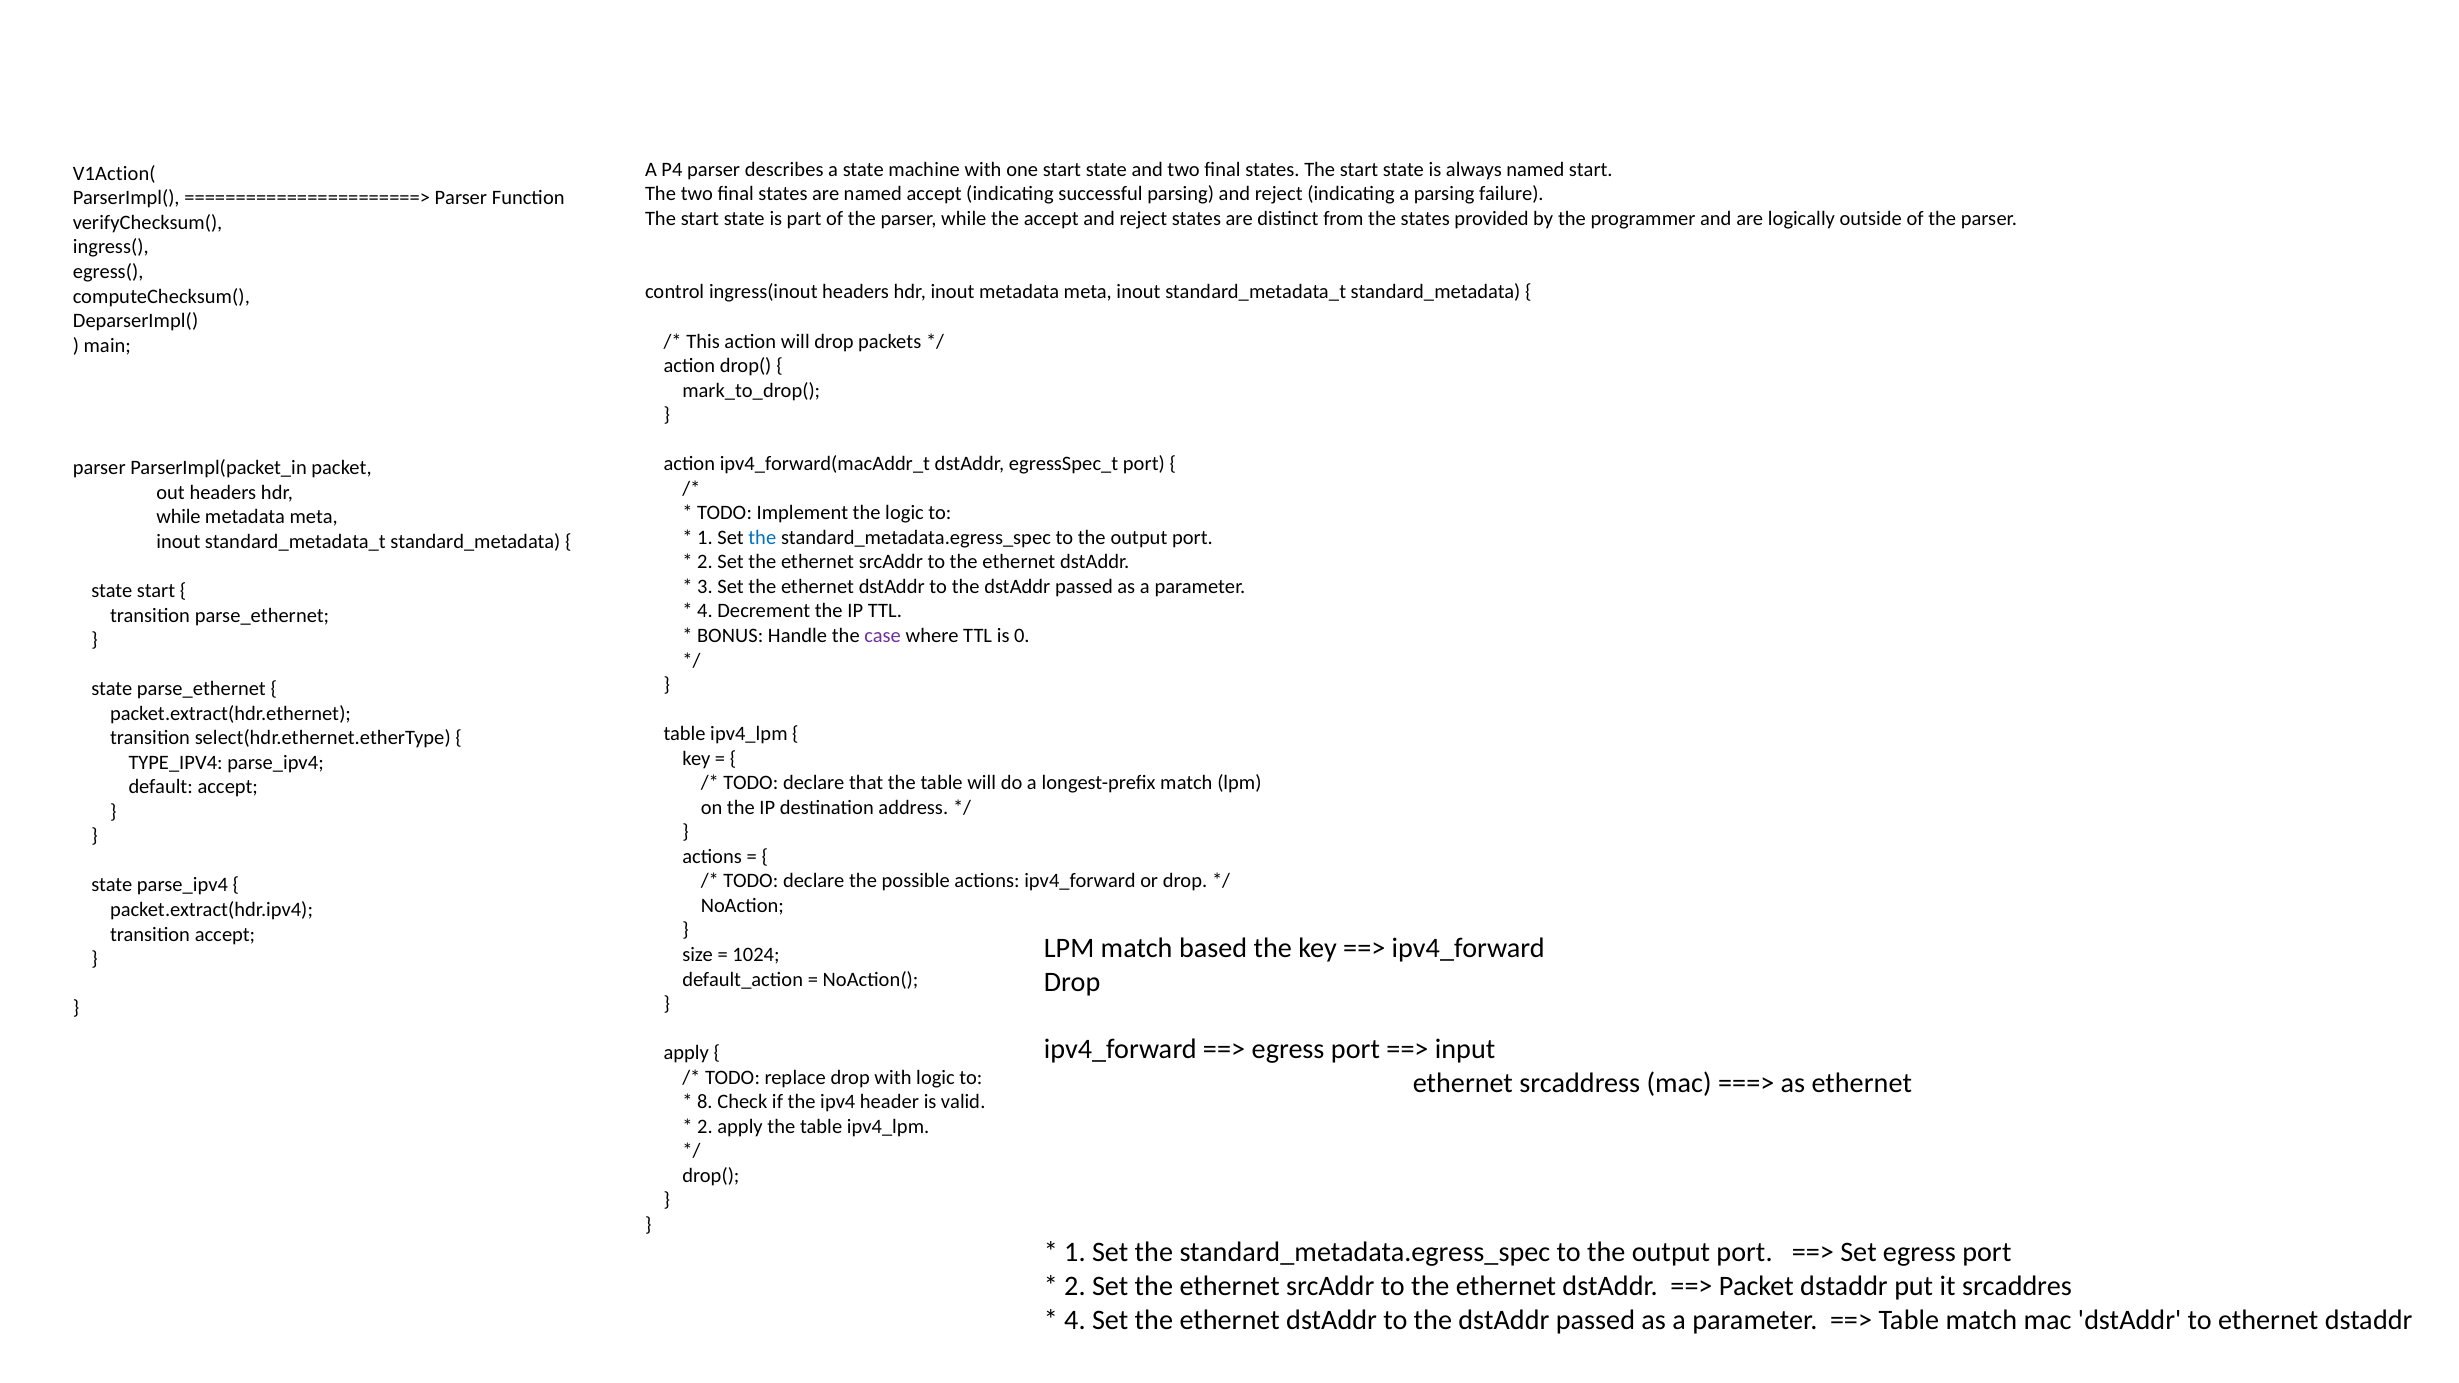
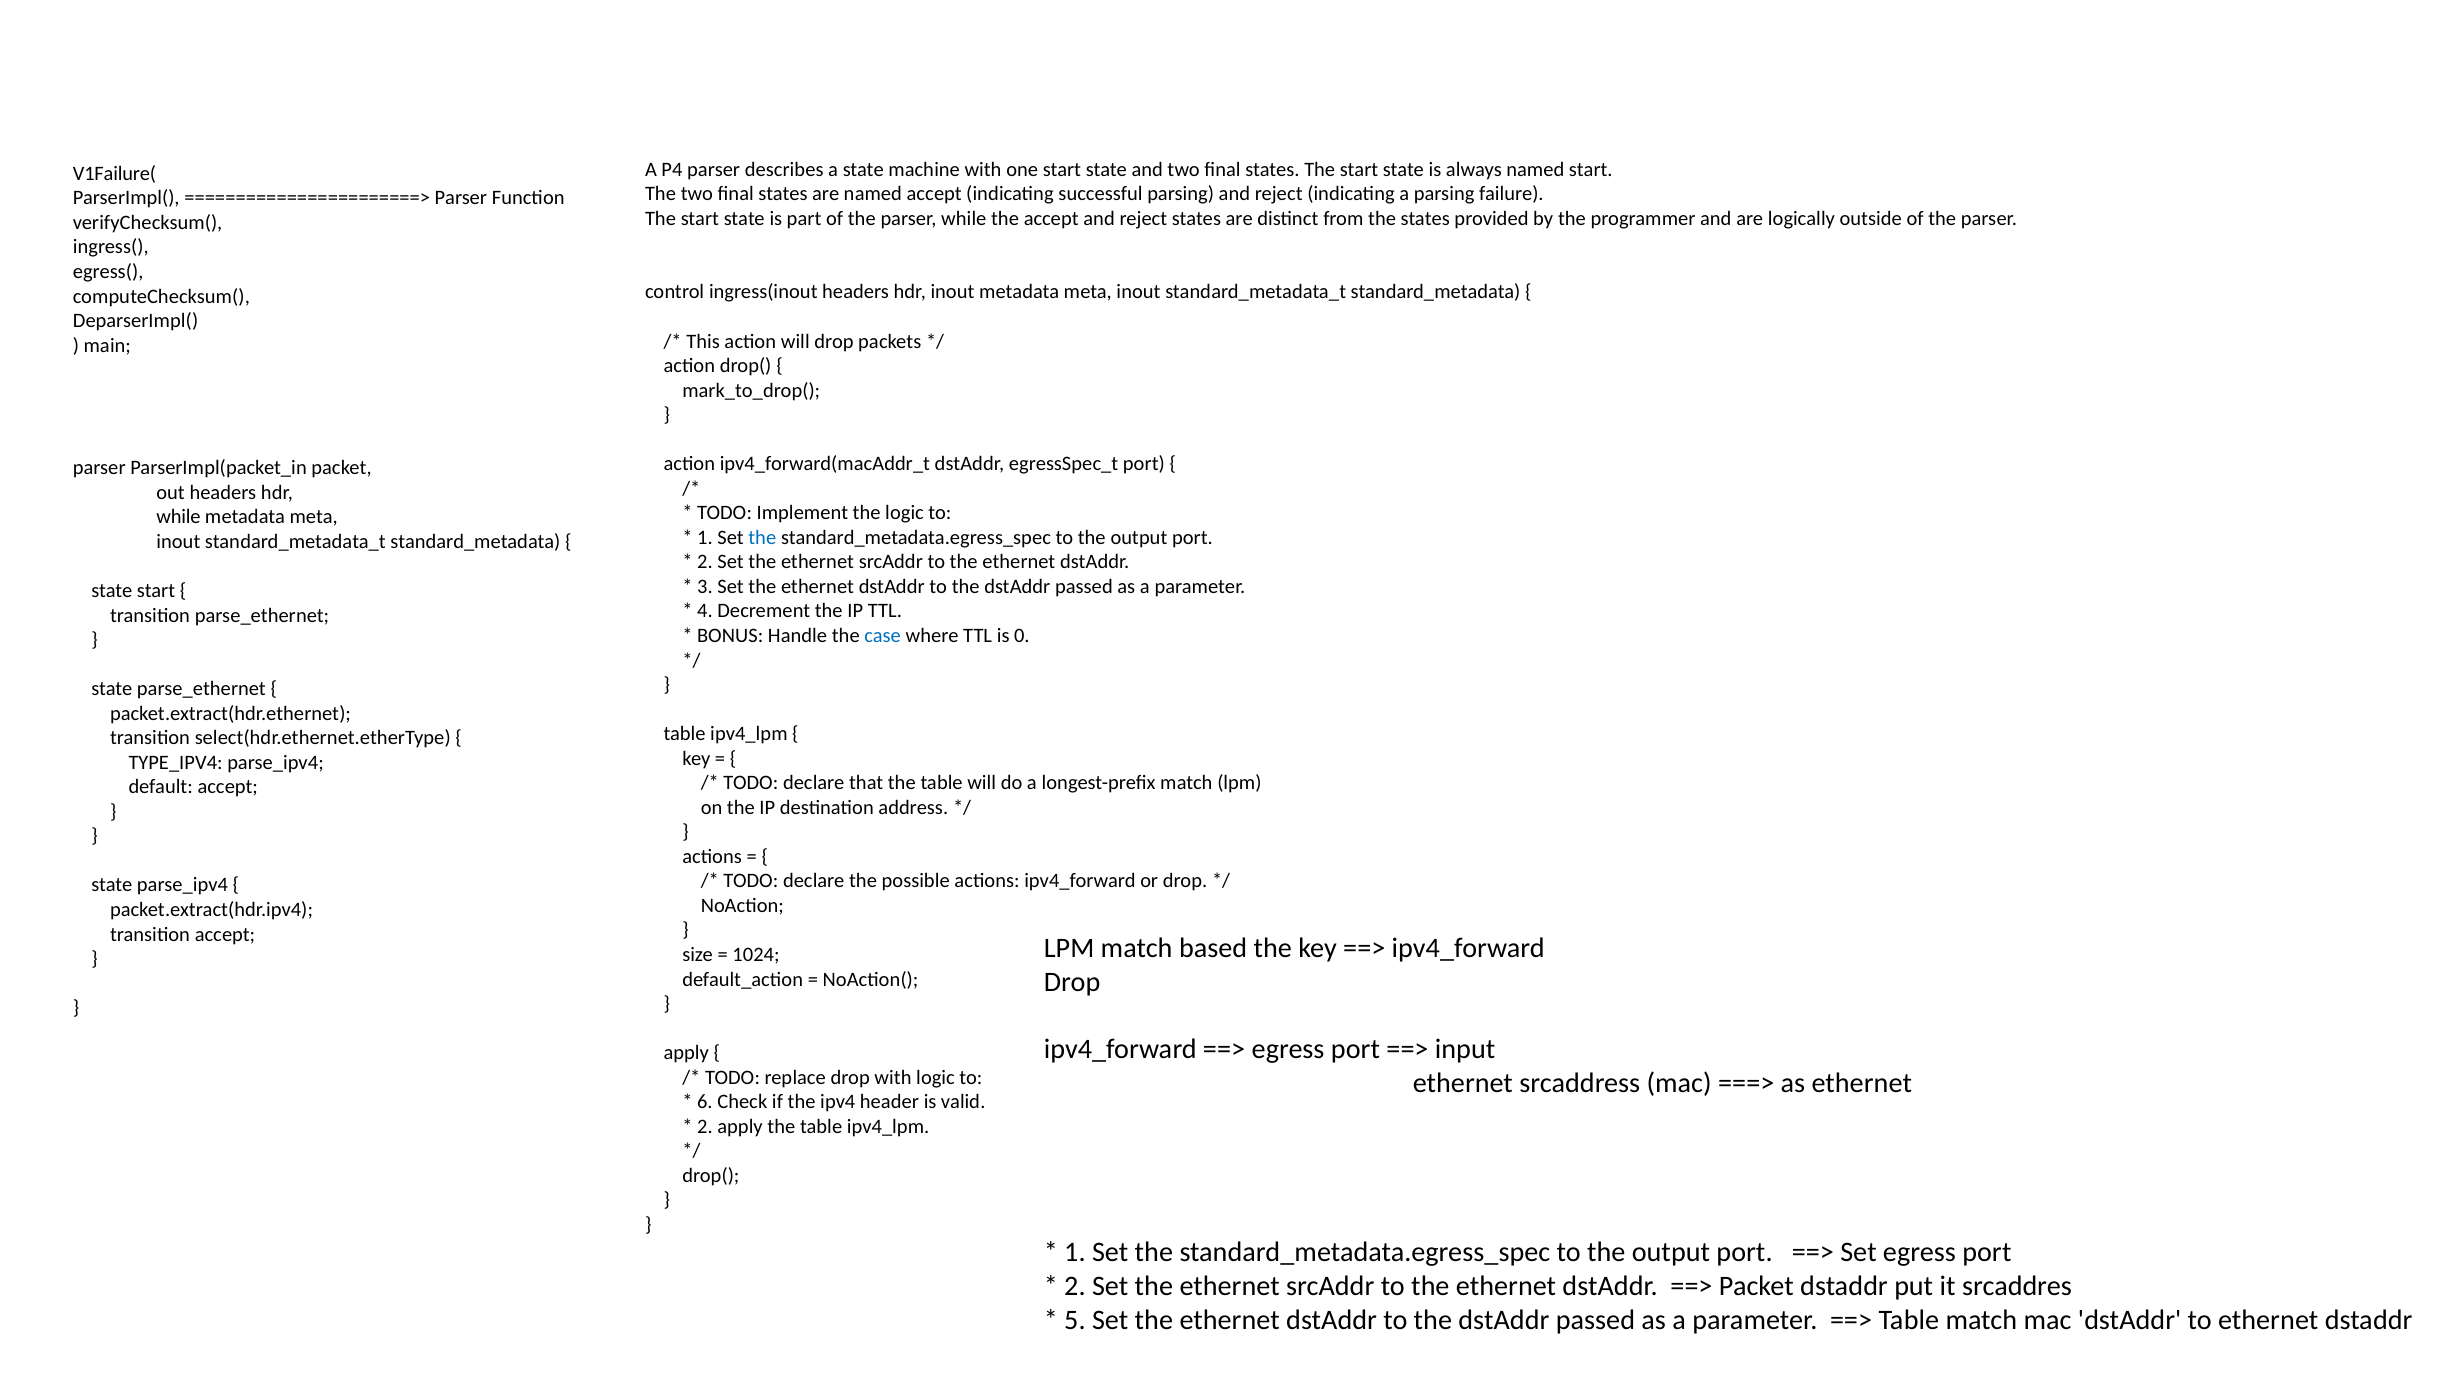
V1Action(: V1Action( -> V1Failure( (114, 174)
case colour: purple -> blue (883, 636)
8: 8 -> 6 (705, 1102)
4: 4 -> 5 (1075, 1321)
